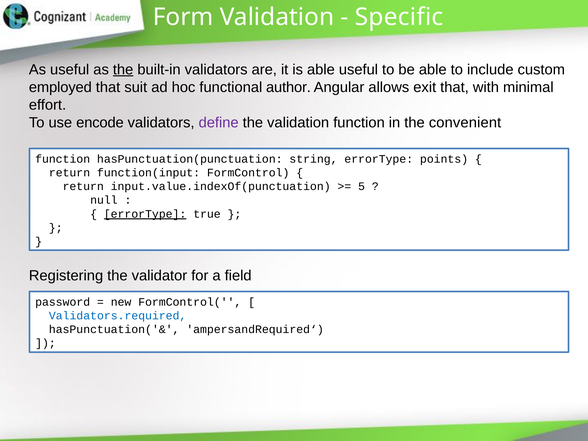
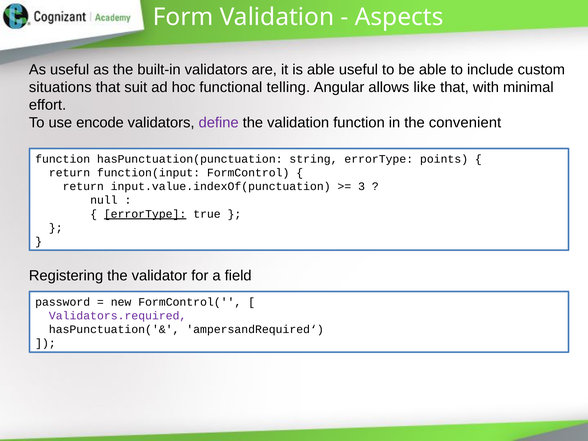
Specific: Specific -> Aspects (399, 17)
the underline: present -> none (123, 70)
employed: employed -> situations (60, 87)
author: author -> telling (288, 87)
exit: exit -> like (425, 87)
5: 5 -> 3 (362, 186)
Validators.required colour: blue -> purple (118, 316)
